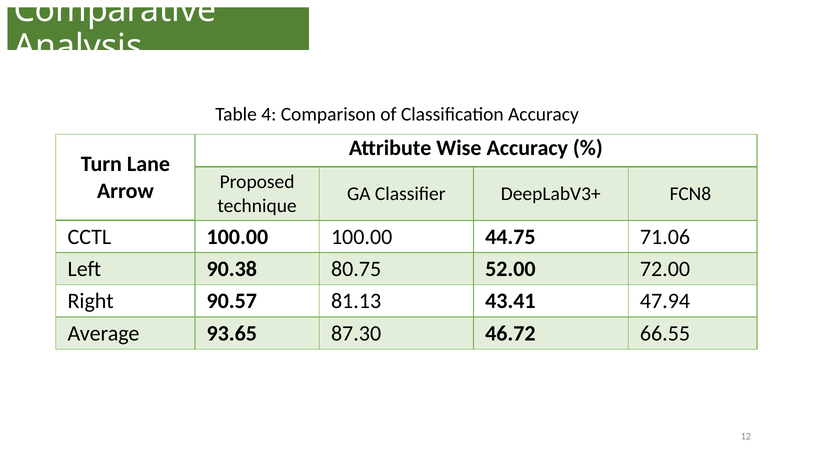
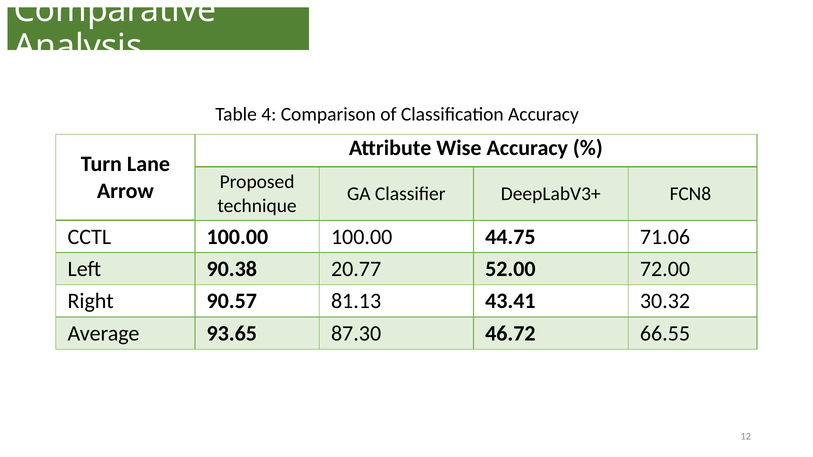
80.75: 80.75 -> 20.77 (356, 269)
47.94: 47.94 -> 30.32 (665, 301)
